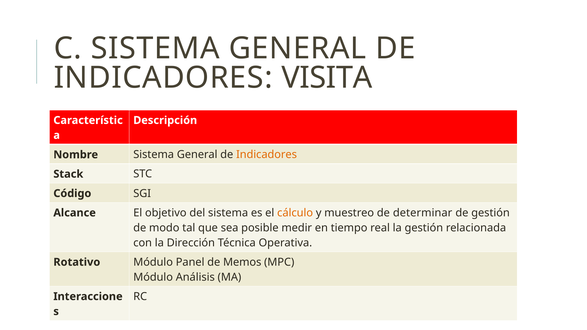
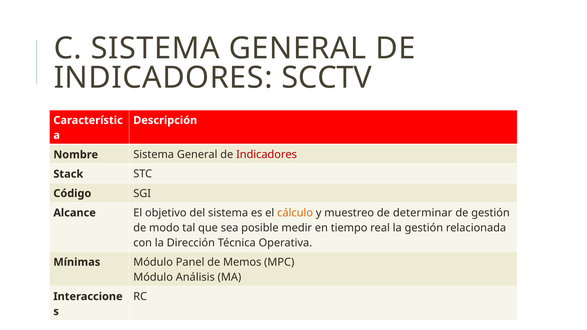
VISITA: VISITA -> SCCTV (327, 78)
Indicadores colour: orange -> red (267, 155)
Rotativo: Rotativo -> Mínimas (77, 262)
